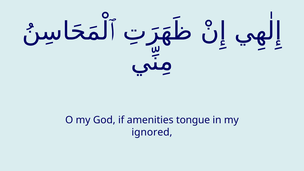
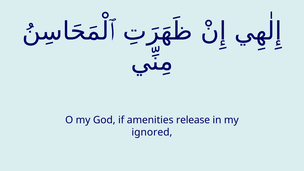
tongue: tongue -> release (193, 120)
